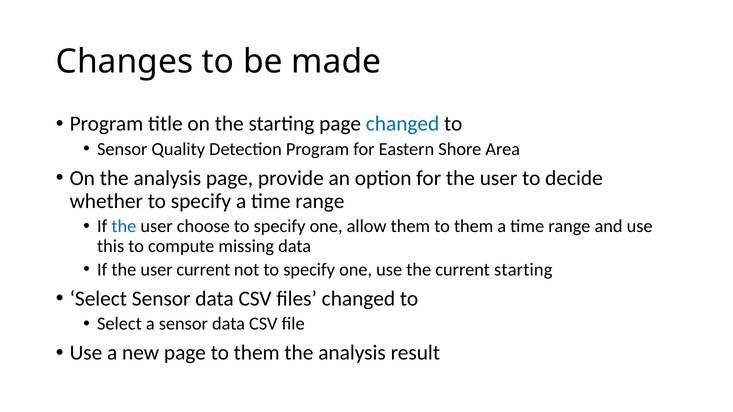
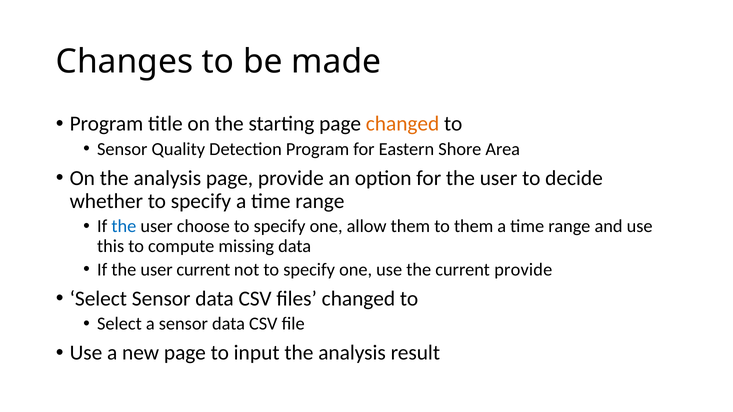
changed colour: blue -> orange (403, 124)
current starting: starting -> provide (523, 270)
page to them: them -> input (257, 353)
